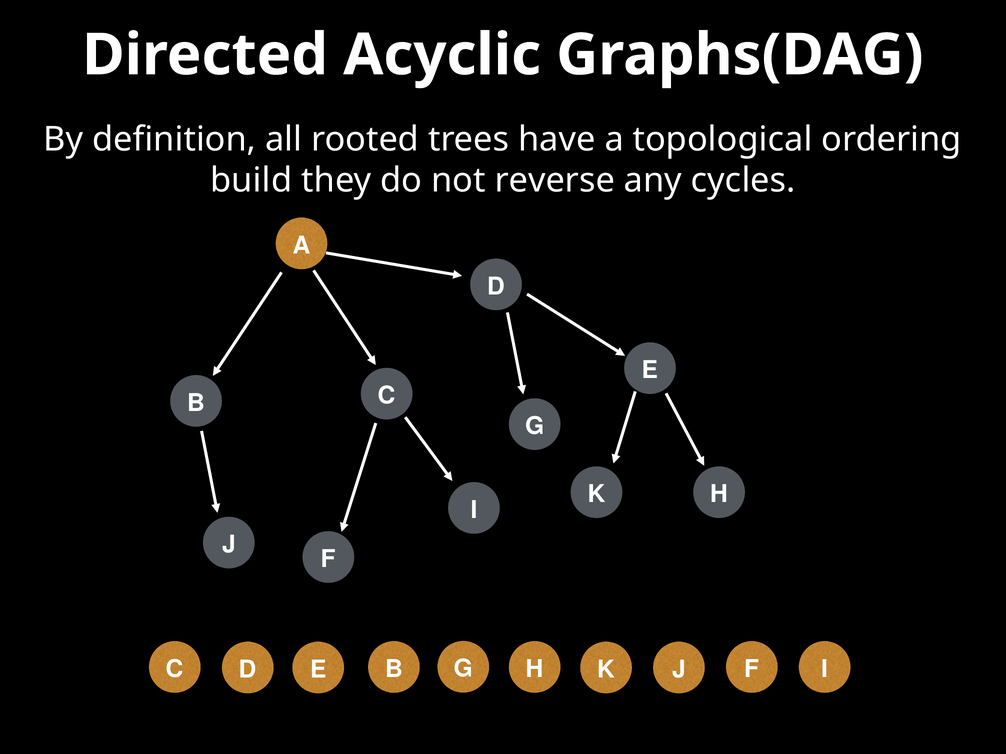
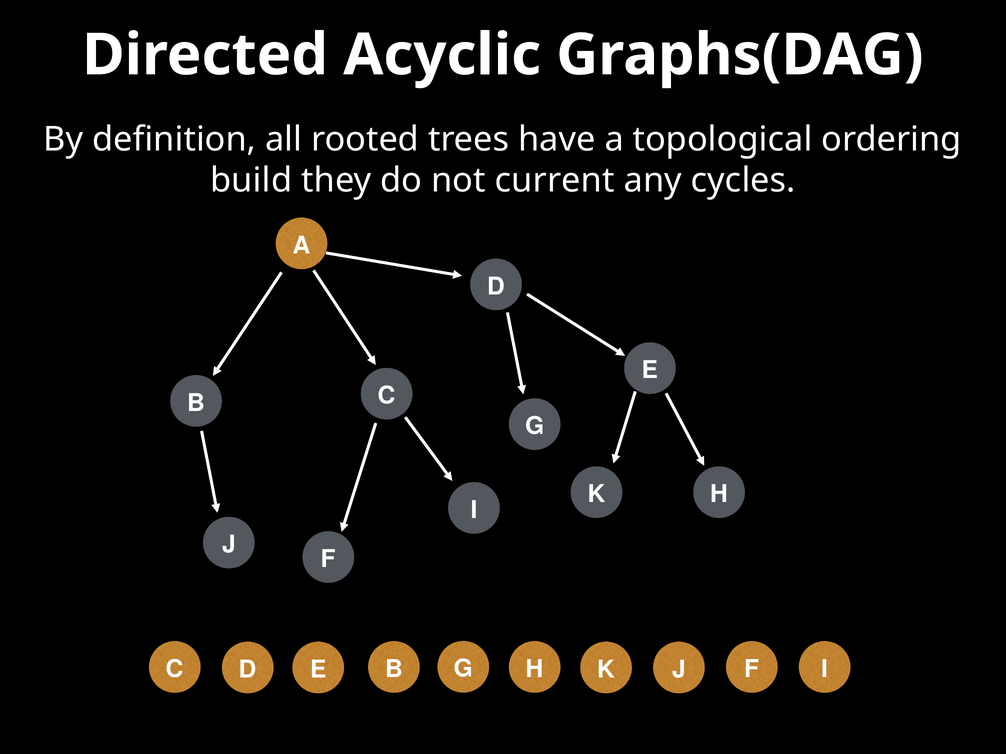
reverse: reverse -> current (555, 181)
